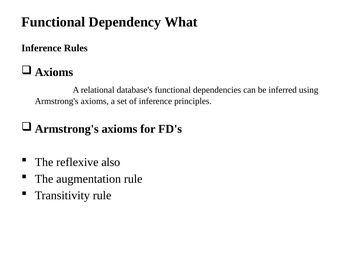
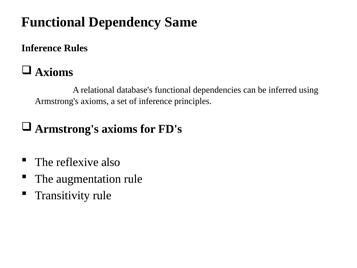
What: What -> Same (181, 22)
